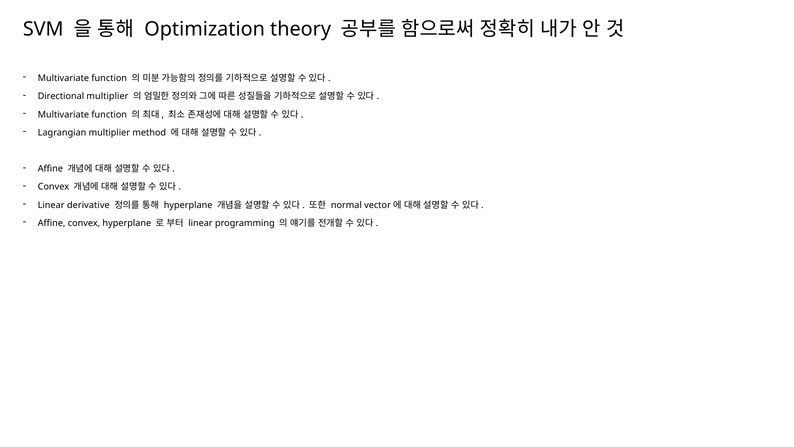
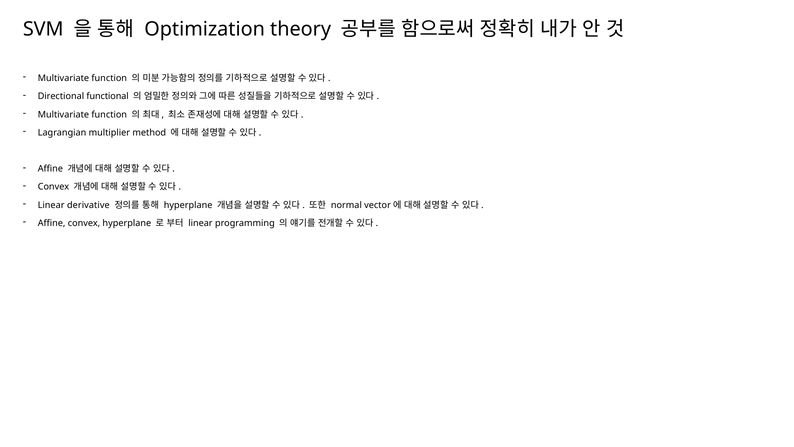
Directional multiplier: multiplier -> functional (108, 96)
